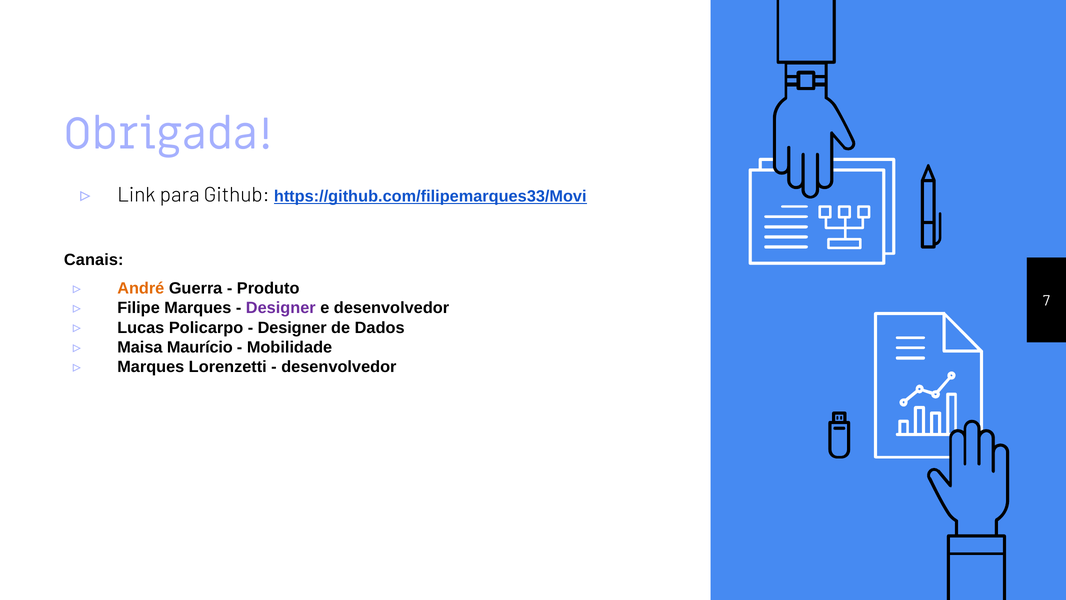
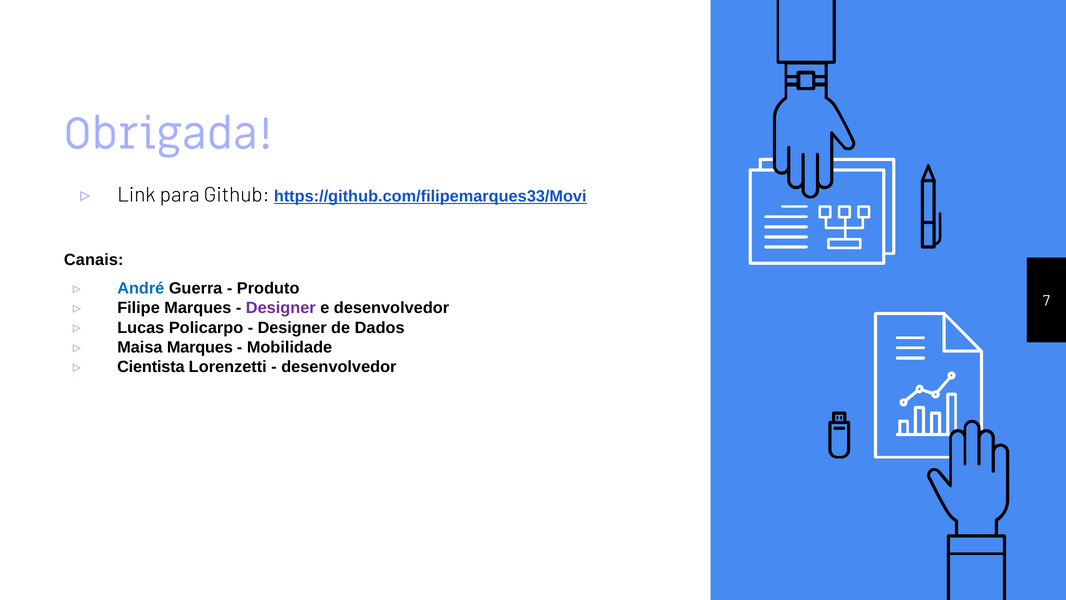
André colour: orange -> blue (141, 288)
Maisa Maurício: Maurício -> Marques (200, 347)
Marques: Marques -> Cientista (151, 367)
